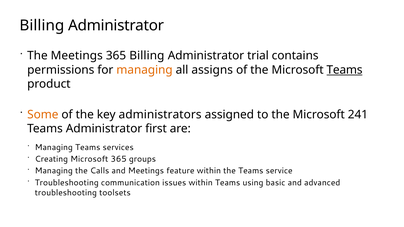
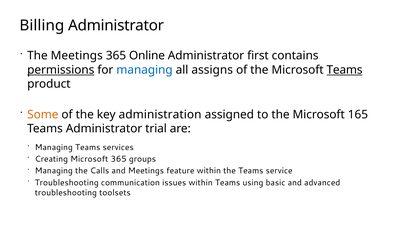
365 Billing: Billing -> Online (147, 56)
trial: trial -> first (258, 56)
permissions underline: none -> present (61, 70)
managing colour: orange -> blue (145, 70)
administrators: administrators -> administration (160, 115)
241: 241 -> 165 (358, 115)
first: first -> trial (156, 129)
